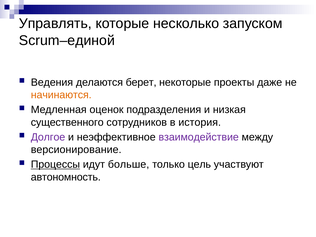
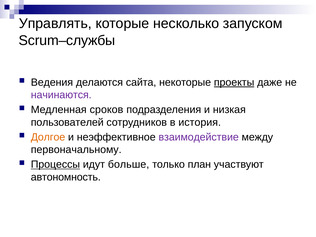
Scrum–единой: Scrum–единой -> Scrum–службы (67, 40)
берет: берет -> сайта (141, 82)
проекты underline: none -> present (234, 82)
начинаются colour: orange -> purple (61, 95)
оценок: оценок -> сроков (106, 110)
существенного: существенного -> пользователей (67, 122)
Долгое colour: purple -> orange (48, 137)
версионирование: версионирование -> первоначальному (76, 150)
цель: цель -> план (199, 165)
